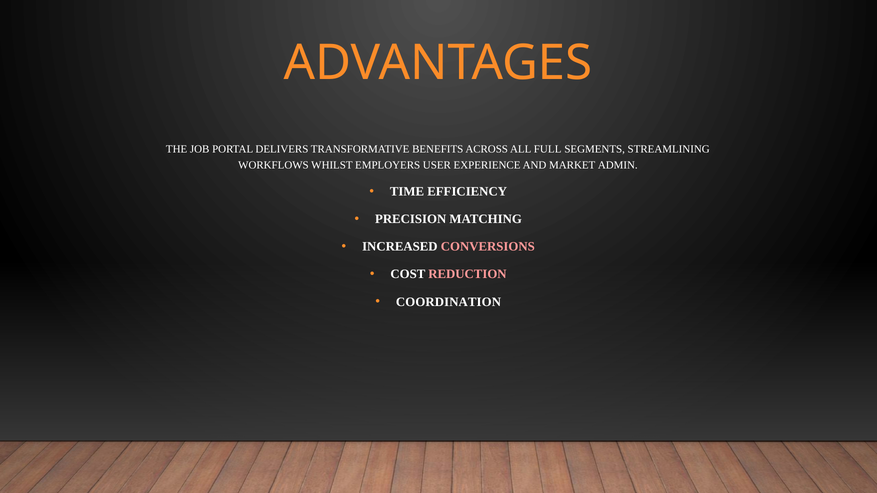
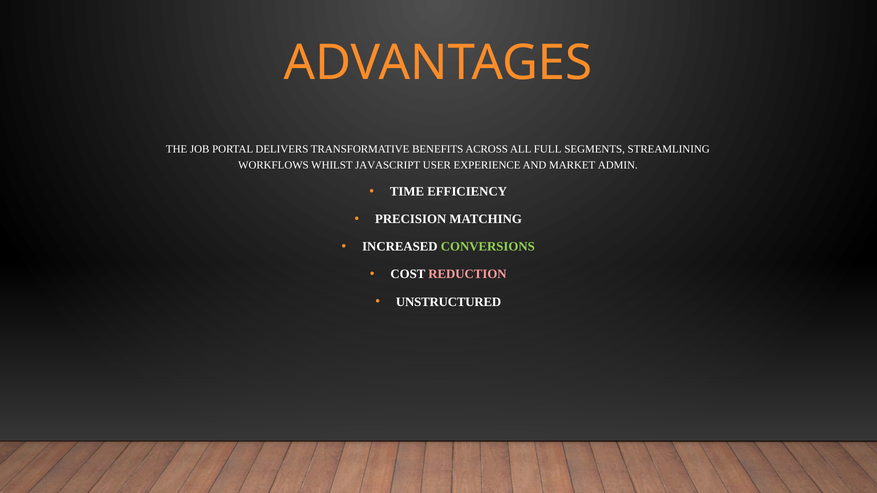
EMPLOYERS: EMPLOYERS -> JAVASCRIPT (388, 165)
CONVERSIONS colour: pink -> light green (488, 247)
COORDINATION: COORDINATION -> UNSTRUCTURED (449, 302)
